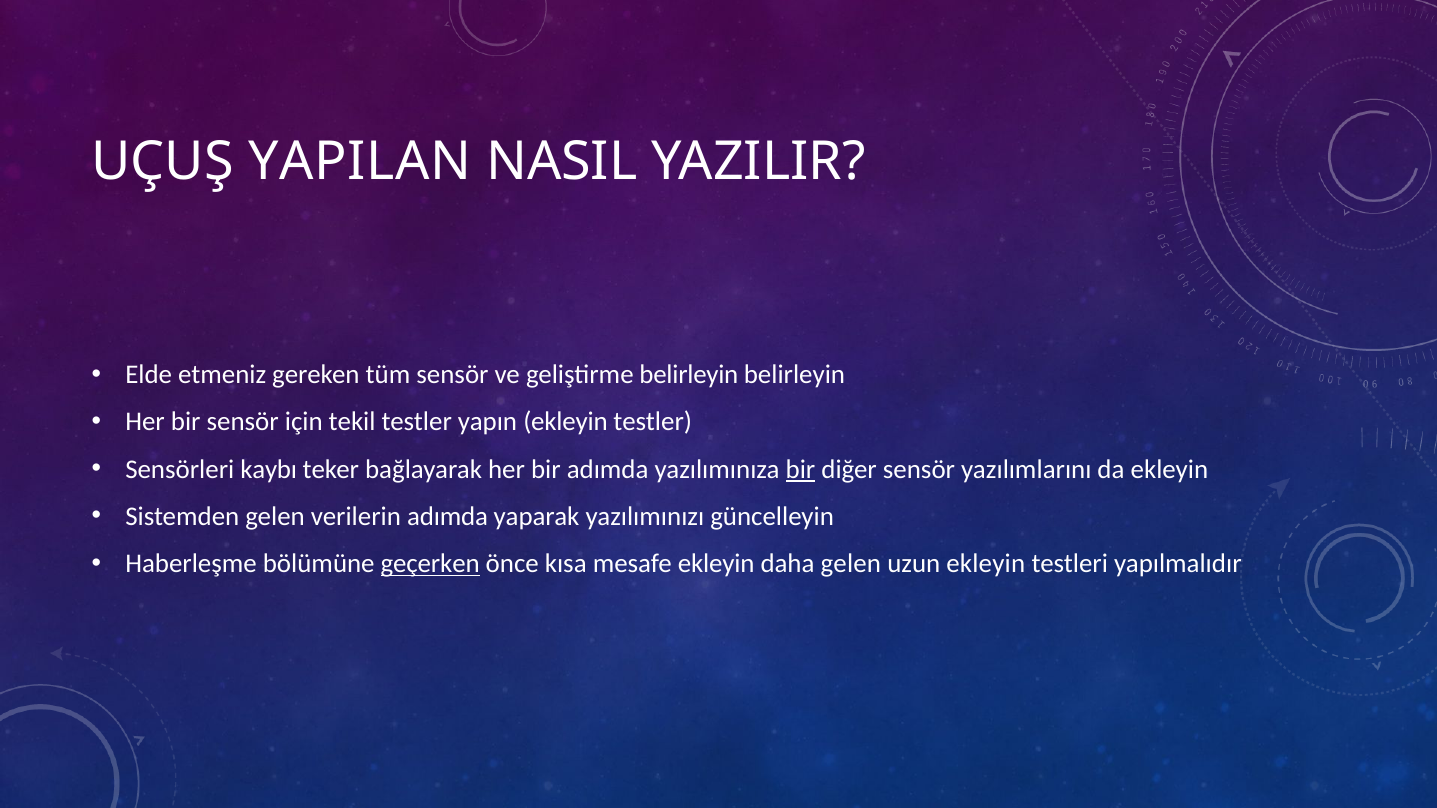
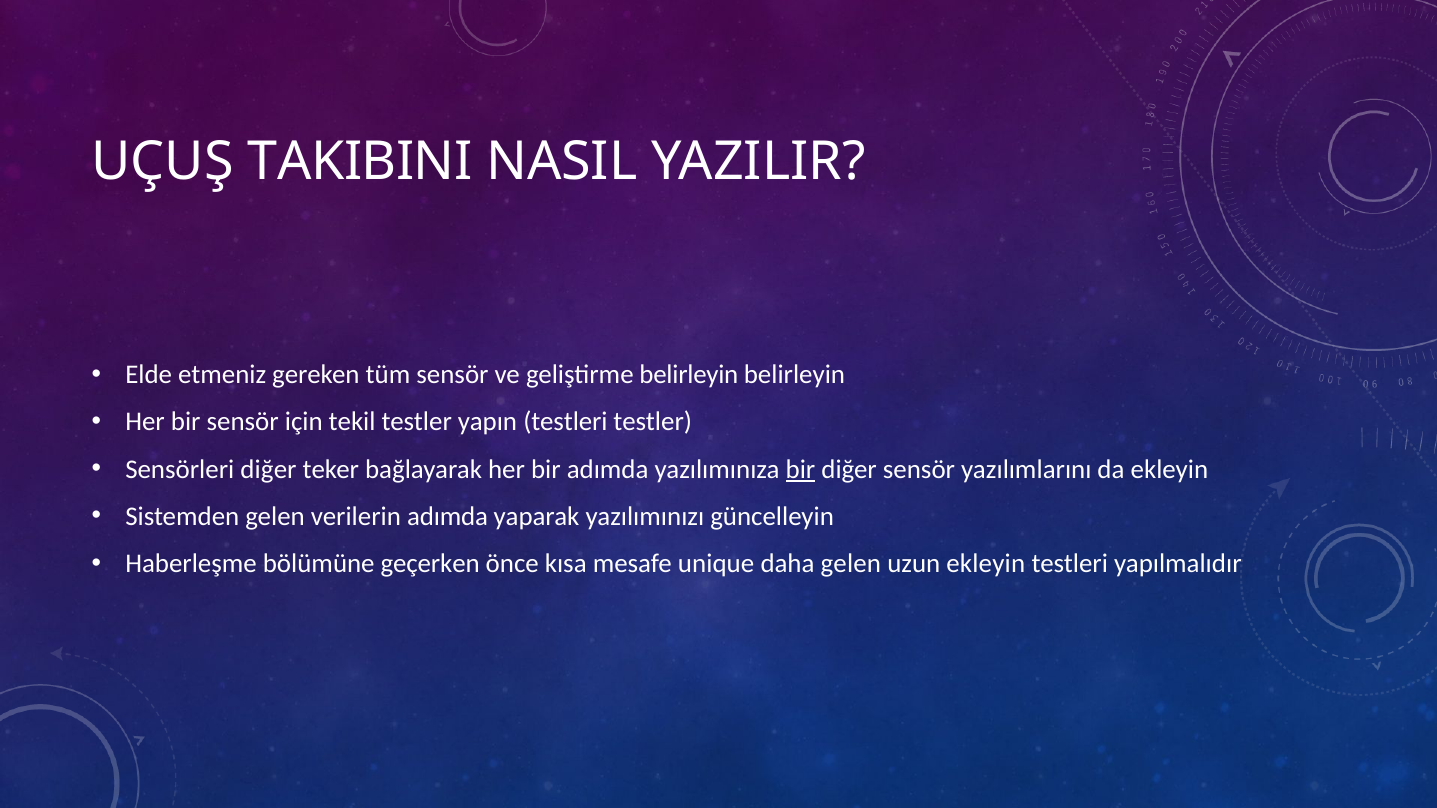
YAPILAN: YAPILAN -> TAKIBINI (360, 161)
yapın ekleyin: ekleyin -> testleri (565, 422)
Sensörleri kaybı: kaybı -> diğer (269, 469)
geçerken underline: present -> none (430, 564)
mesafe ekleyin: ekleyin -> unique (716, 564)
